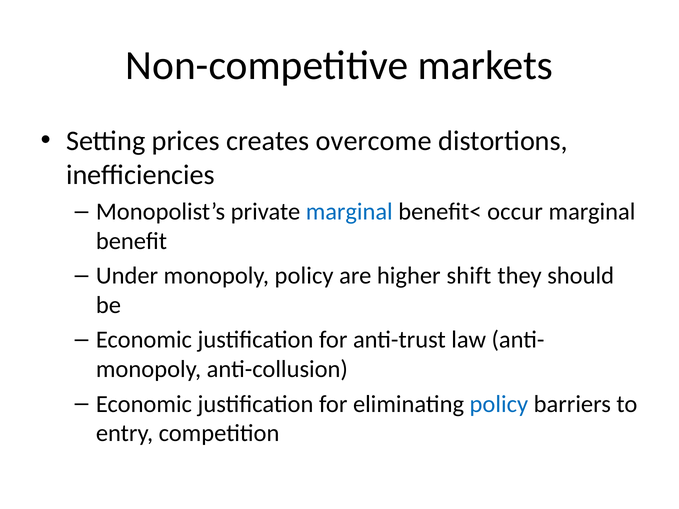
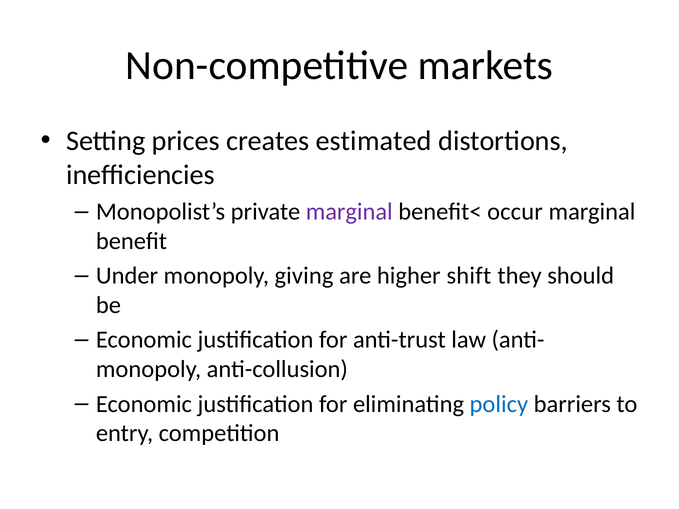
overcome: overcome -> estimated (374, 141)
marginal colour: blue -> purple (349, 212)
monopoly policy: policy -> giving (304, 276)
